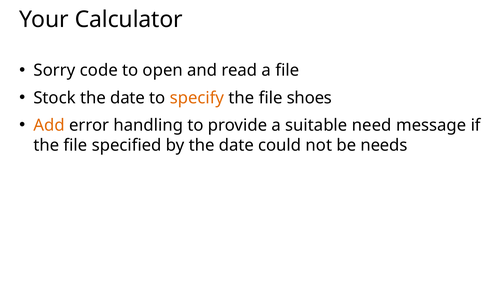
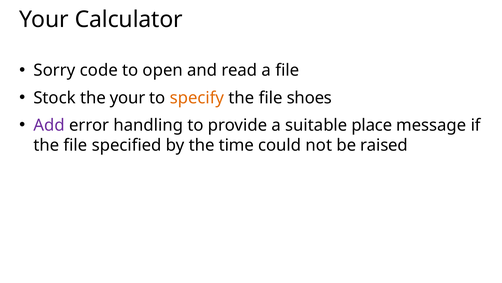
date: date -> your (128, 98)
Add colour: orange -> purple (49, 125)
need: need -> place (372, 125)
by the date: date -> time (236, 145)
needs: needs -> raised (384, 145)
